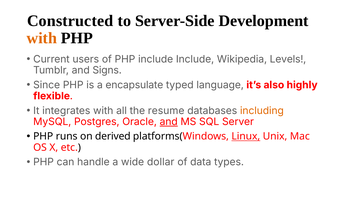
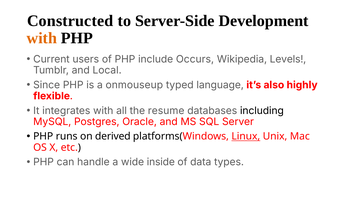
include Include: Include -> Occurs (195, 59)
Signs: Signs -> Local (107, 70)
encapsulate: encapsulate -> onmouseup (134, 85)
including colour: orange -> black (262, 111)
and underline: present -> none (169, 122)
dollar: dollar -> inside (161, 162)
